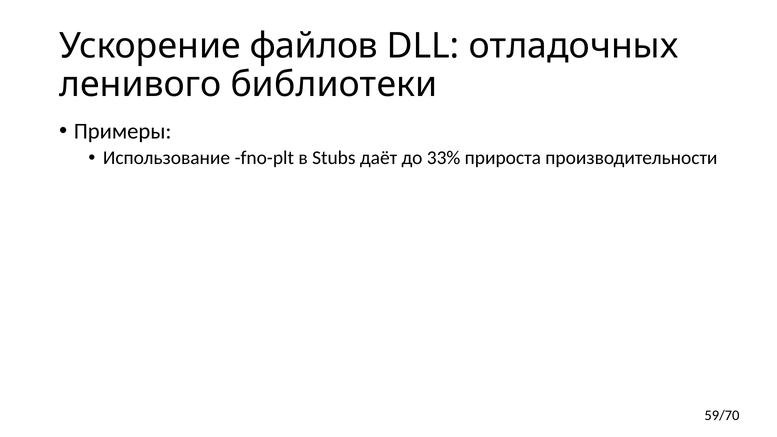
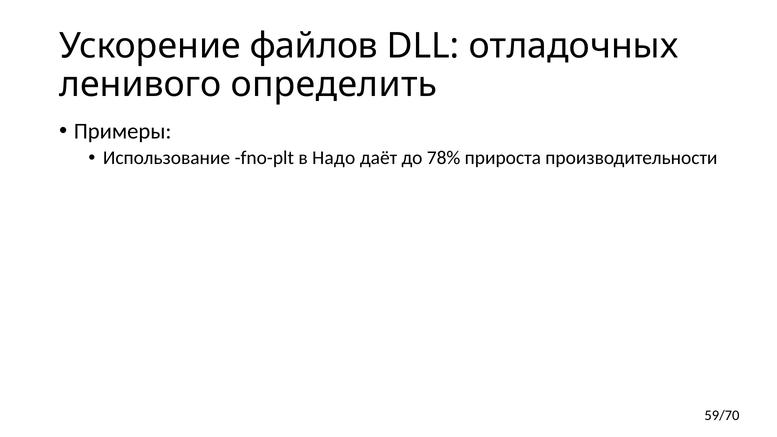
библиотеки: библиотеки -> определить (334, 84)
Stubs: Stubs -> Надо (334, 158)
33%: 33% -> 78% (444, 158)
